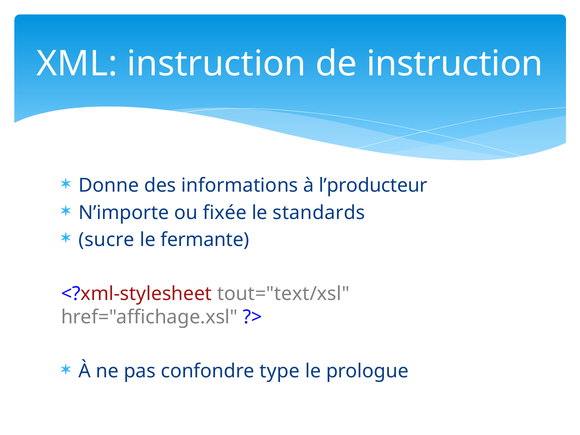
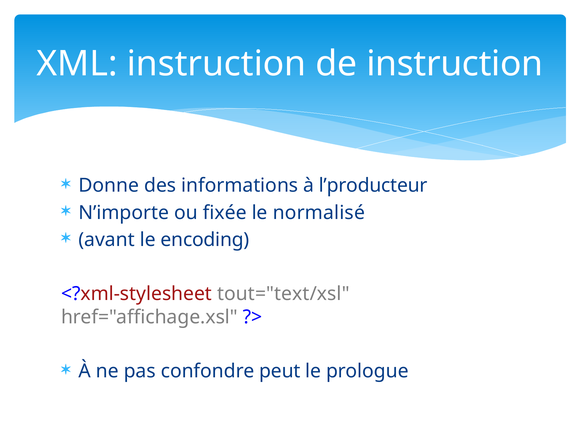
standards: standards -> normalisé (319, 213)
sucre: sucre -> avant (107, 240)
fermante: fermante -> encoding (205, 240)
type: type -> peut (280, 371)
